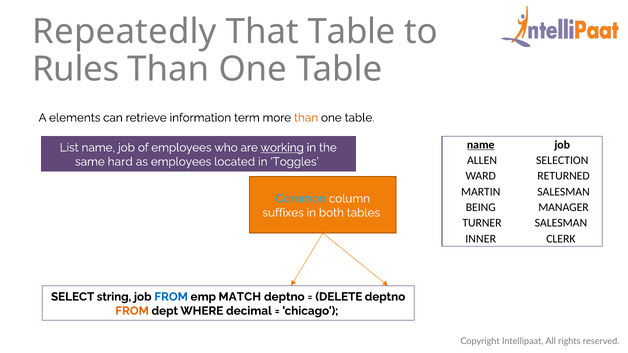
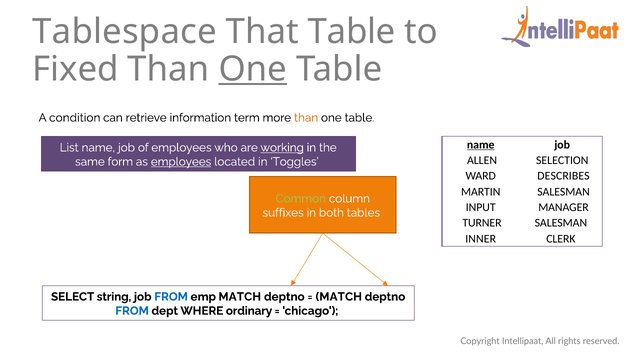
Repeatedly: Repeatedly -> Tablespace (125, 32)
Rules: Rules -> Fixed (76, 69)
One underline: none -> present (253, 69)
elements: elements -> condition (75, 118)
hard: hard -> form (120, 162)
employees underline: none -> present (181, 162)
RETURNED: RETURNED -> DESCRIBES (563, 176)
Common colour: light blue -> light green (301, 199)
BEING: BEING -> INPUT (481, 208)
DELETE: DELETE -> MATCH (339, 297)
FROM colour: orange -> blue (132, 311)
decimal: decimal -> ordinary (249, 311)
